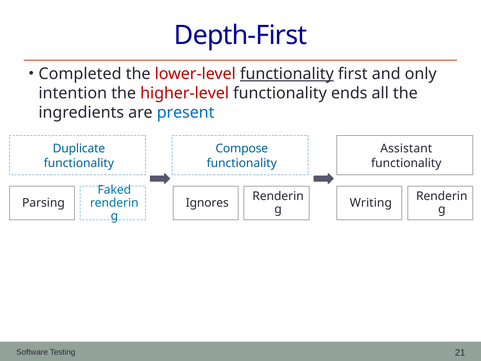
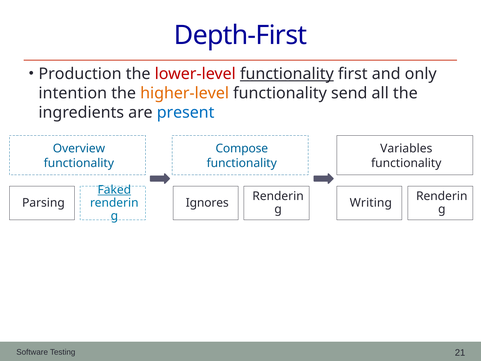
Completed: Completed -> Production (80, 74)
higher-level colour: red -> orange (185, 93)
ends: ends -> send (349, 93)
Duplicate: Duplicate -> Overview (79, 149)
Assistant: Assistant -> Variables (406, 149)
Faked underline: none -> present (114, 190)
